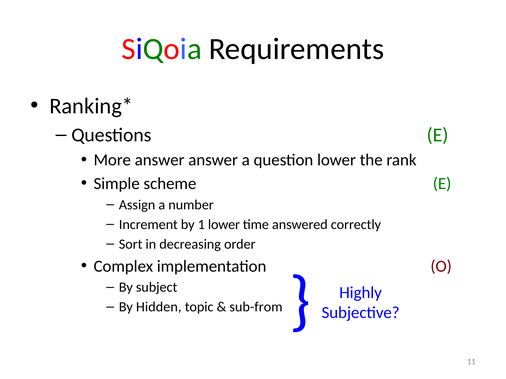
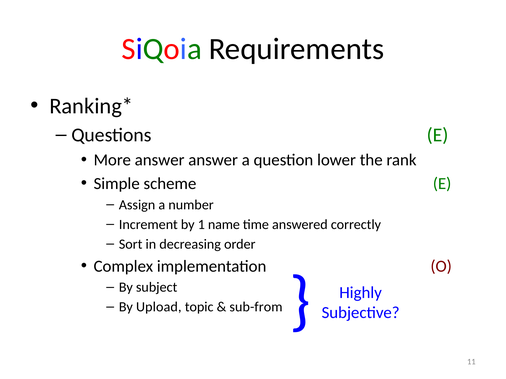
1 lower: lower -> name (224, 225)
Hidden: Hidden -> Upload (159, 307)
